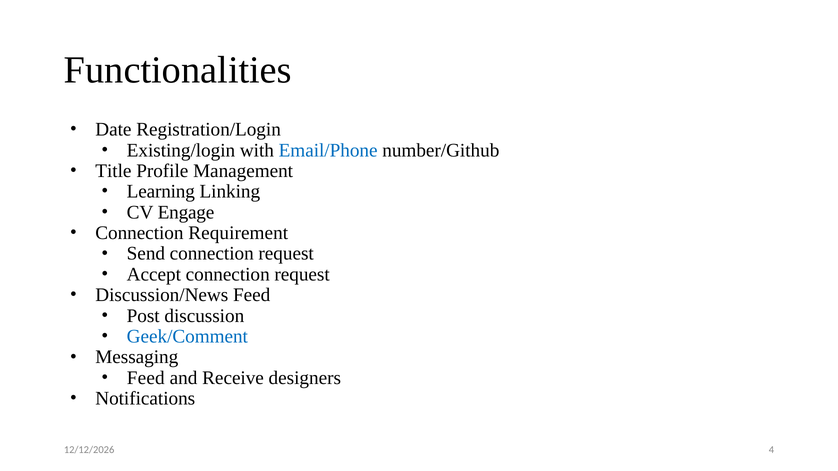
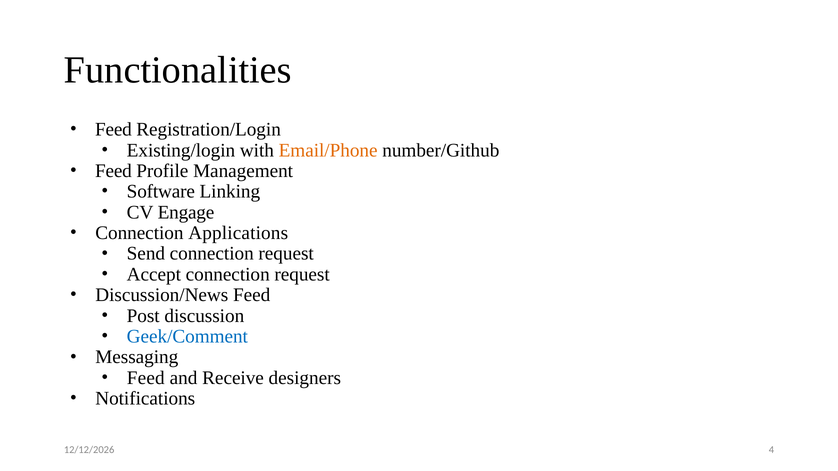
Date: Date -> Feed (113, 130)
Email/Phone colour: blue -> orange (328, 150)
Title: Title -> Feed (113, 171)
Learning: Learning -> Software (161, 192)
Requirement: Requirement -> Applications (238, 233)
